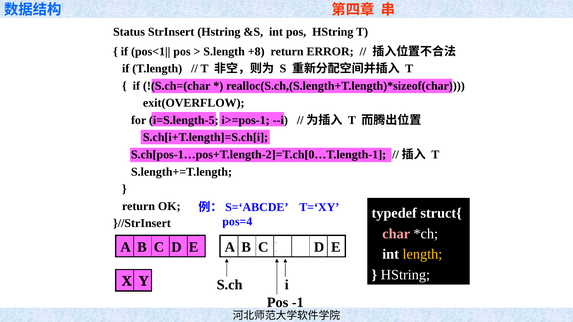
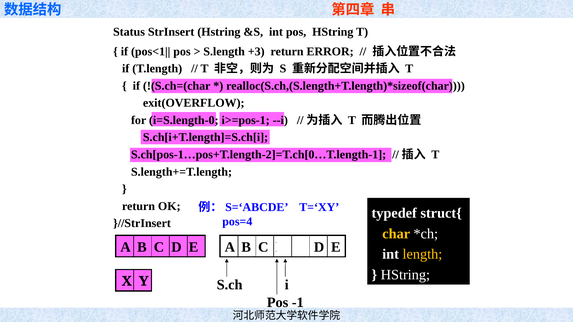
+8: +8 -> +3 (256, 52)
i=S.length-5: i=S.length-5 -> i=S.length-0 (184, 120)
char colour: pink -> yellow (396, 234)
